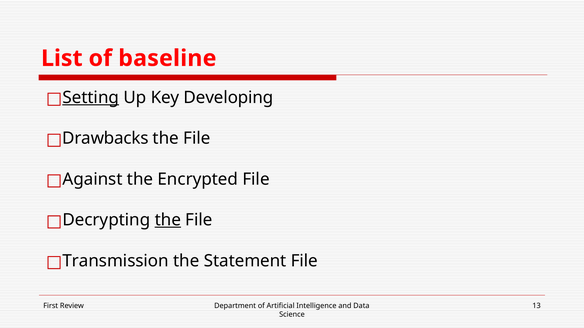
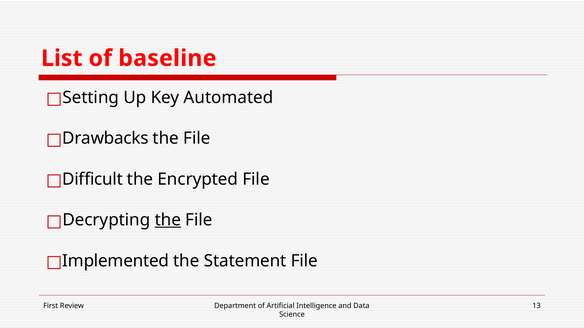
Setting underline: present -> none (91, 98)
Developing: Developing -> Automated (228, 98)
Against: Against -> Difficult (93, 179)
Transmission: Transmission -> Implemented (116, 261)
